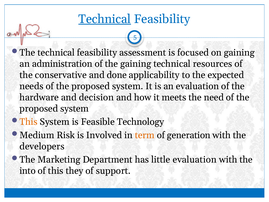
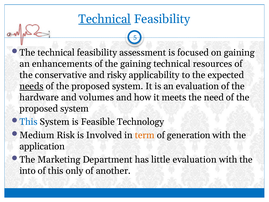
administration: administration -> enhancements (62, 64)
done: done -> risky (117, 75)
needs underline: none -> present (32, 86)
decision: decision -> volumes (96, 97)
This colour: orange -> blue (29, 122)
developers: developers -> application (42, 146)
they: they -> only (74, 171)
support: support -> another (113, 171)
